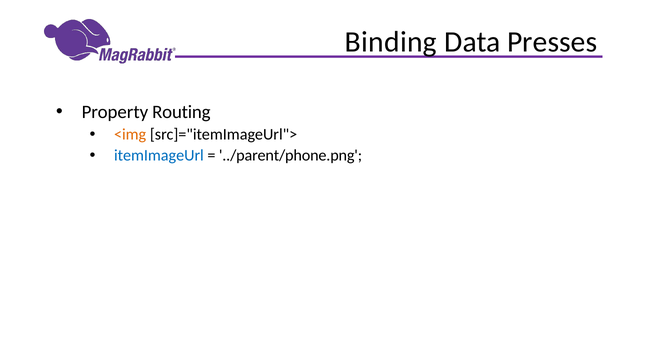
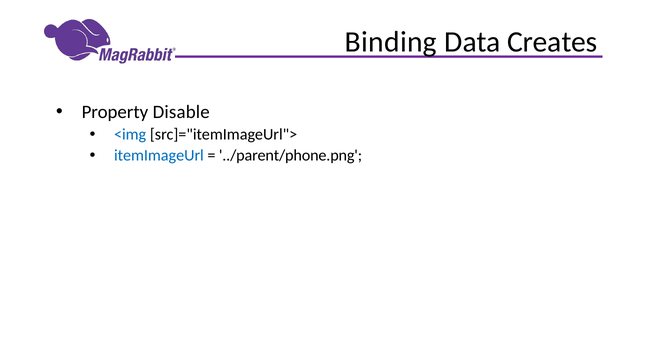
Presses: Presses -> Creates (552, 42)
Routing: Routing -> Disable (181, 112)
<img colour: orange -> blue (130, 134)
